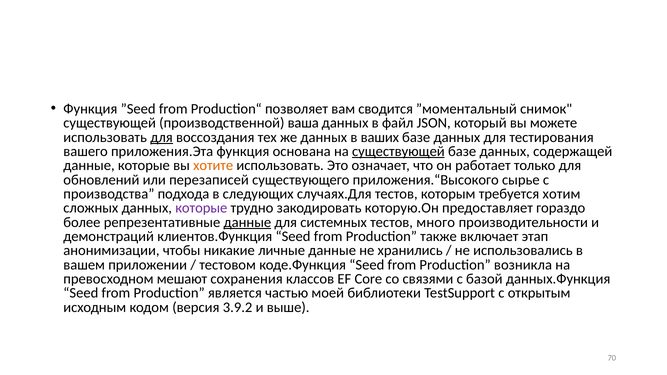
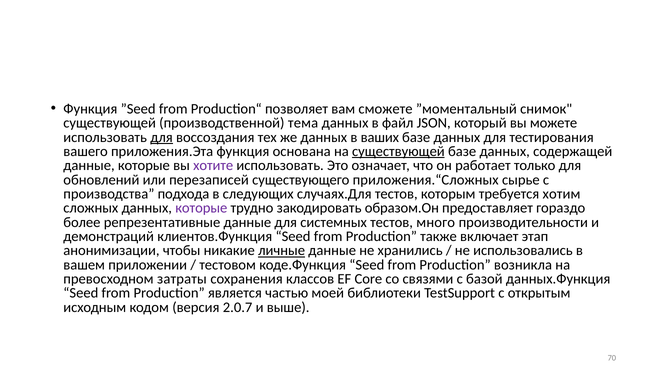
сводится: сводится -> сможете (386, 109)
ваша: ваша -> тема (303, 123)
хотите colour: orange -> purple (213, 166)
приложения.“Высокого: приложения.“Высокого -> приложения.“Сложных (426, 180)
которую.Он: которую.Он -> образом.Он (402, 208)
данные underline: present -> none (247, 222)
личные underline: none -> present (282, 251)
мешают: мешают -> затраты (182, 279)
3.9.2: 3.9.2 -> 2.0.7 (238, 307)
